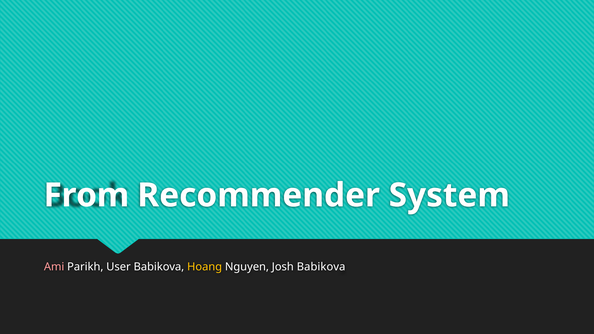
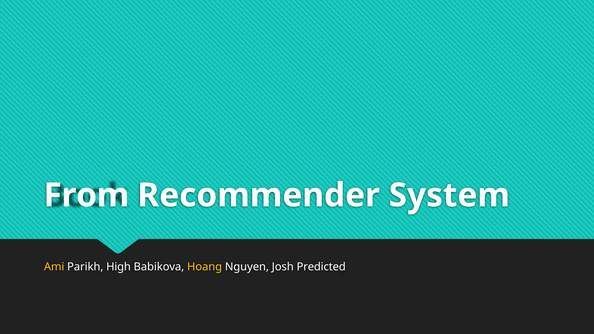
Ami colour: pink -> yellow (54, 267)
User: User -> High (119, 267)
Josh Babikova: Babikova -> Predicted (321, 267)
